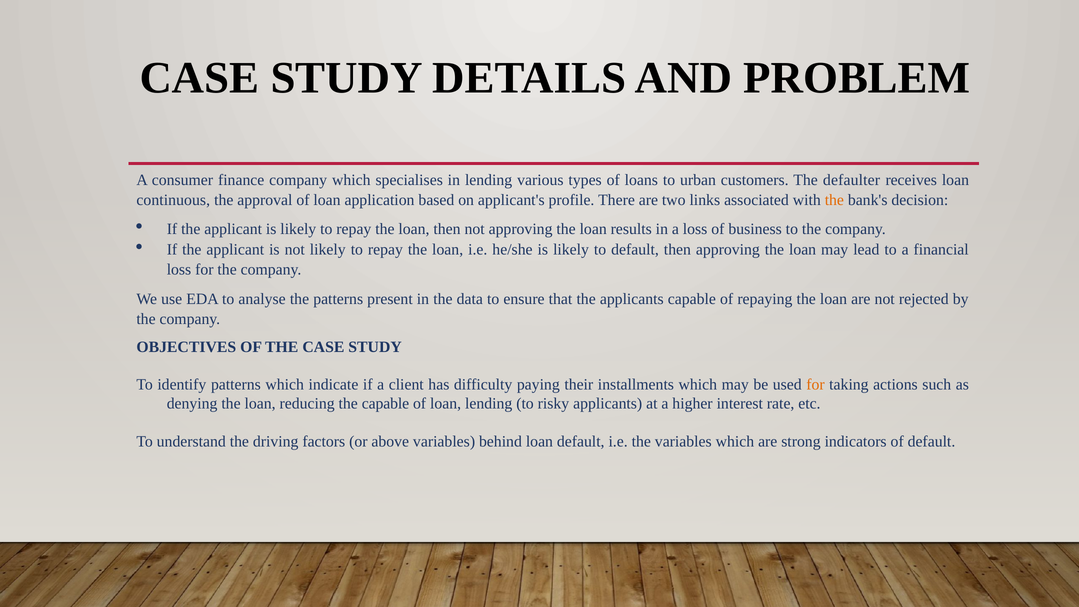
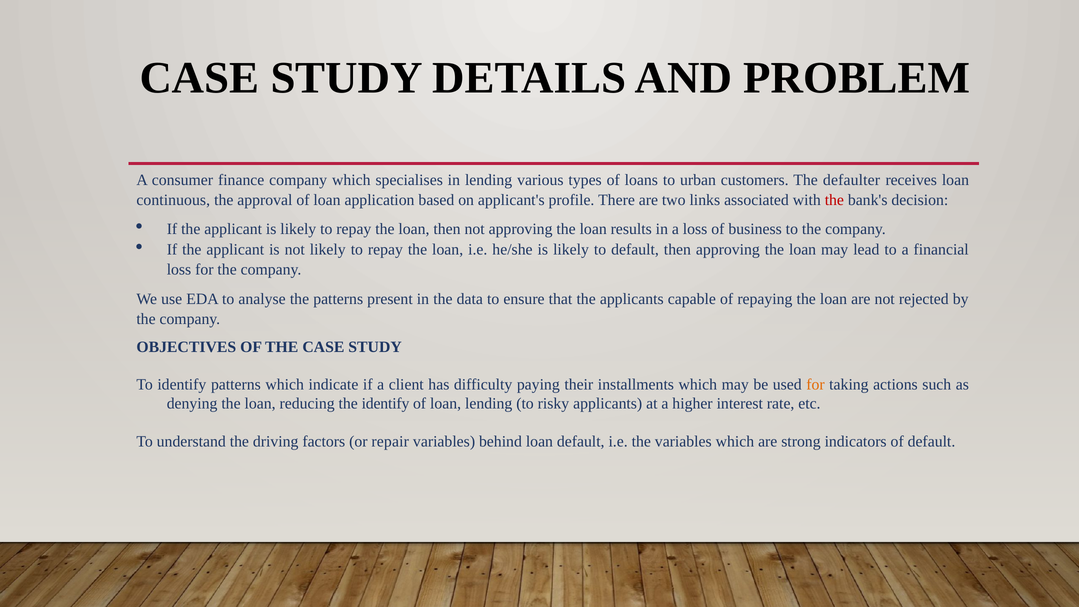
the colour: orange -> red (834, 200)
the capable: capable -> identify (386, 404)
above: above -> repair (390, 441)
